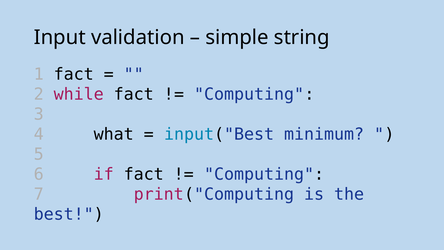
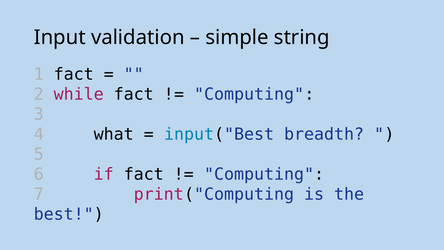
minimum: minimum -> breadth (324, 134)
